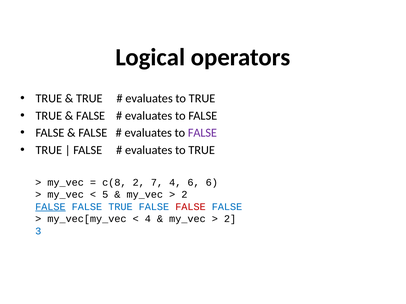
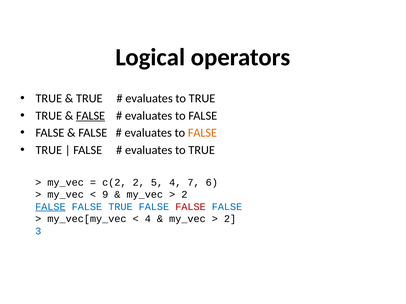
FALSE underline: none -> present (91, 116)
FALSE colour: purple -> orange (202, 133)
c(8: c(8 -> c(2 (114, 183)
7: 7 -> 5 (157, 183)
4 6: 6 -> 7 (194, 183)
5: 5 -> 9 (105, 195)
